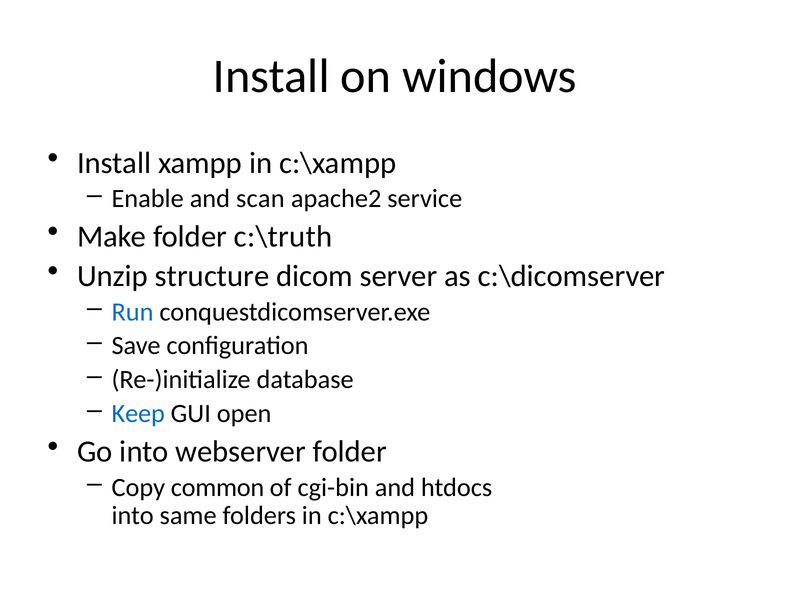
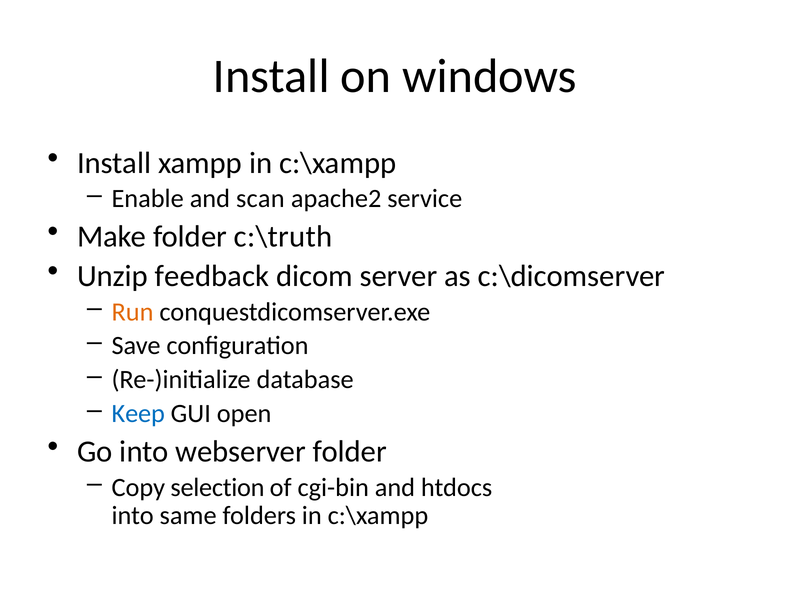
structure: structure -> feedback (212, 276)
Run colour: blue -> orange (133, 312)
common: common -> selection (218, 487)
